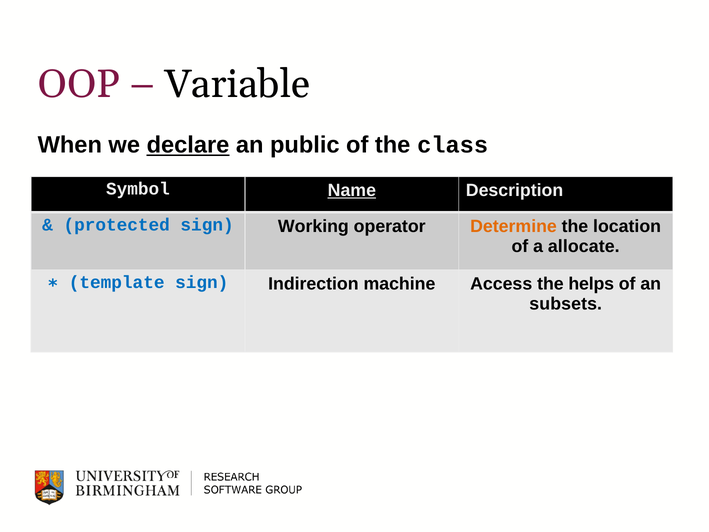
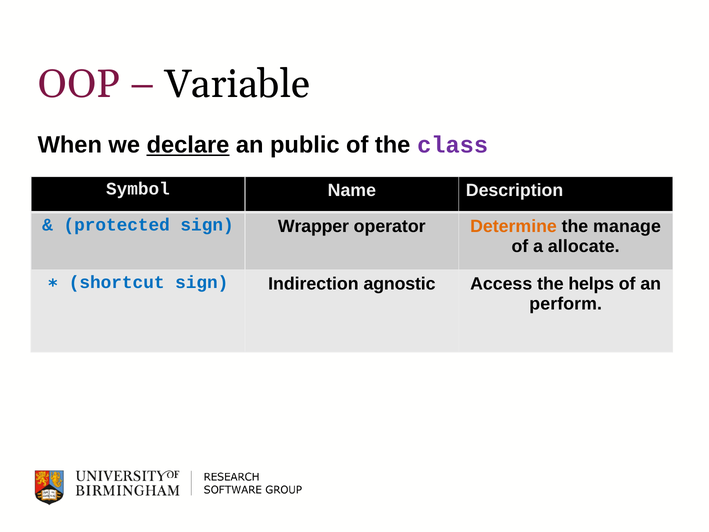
class colour: black -> purple (453, 145)
Name underline: present -> none (352, 190)
Working: Working -> Wrapper (313, 226)
location: location -> manage (627, 226)
template: template -> shortcut (117, 282)
machine: machine -> agnostic (400, 284)
subsets: subsets -> perform (566, 304)
